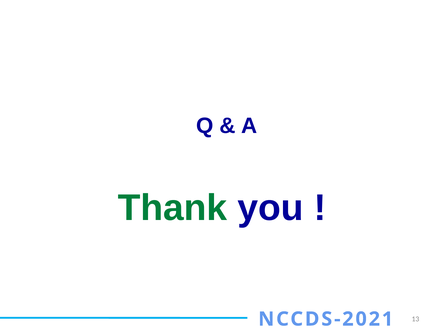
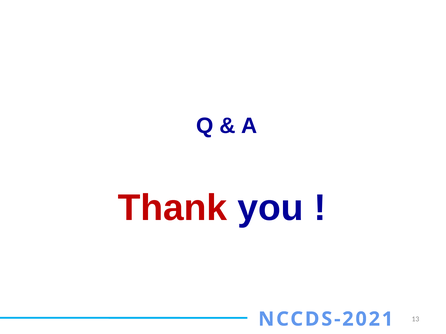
Thank colour: green -> red (172, 208)
